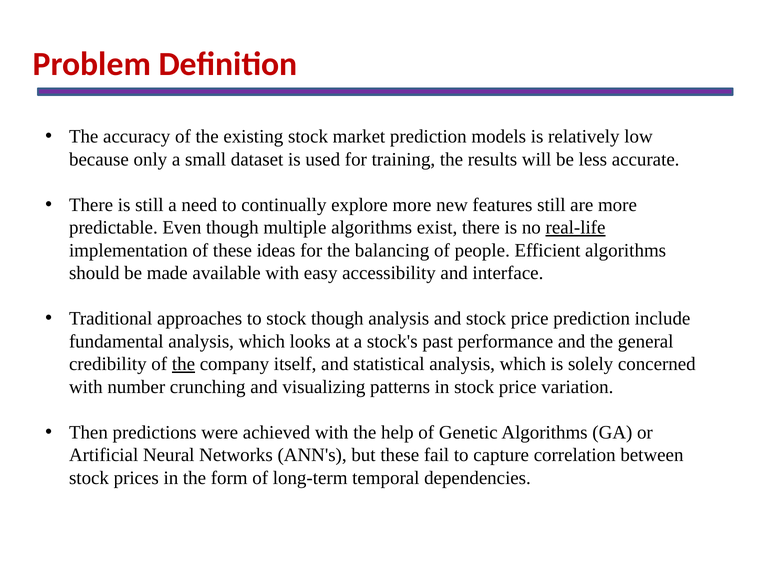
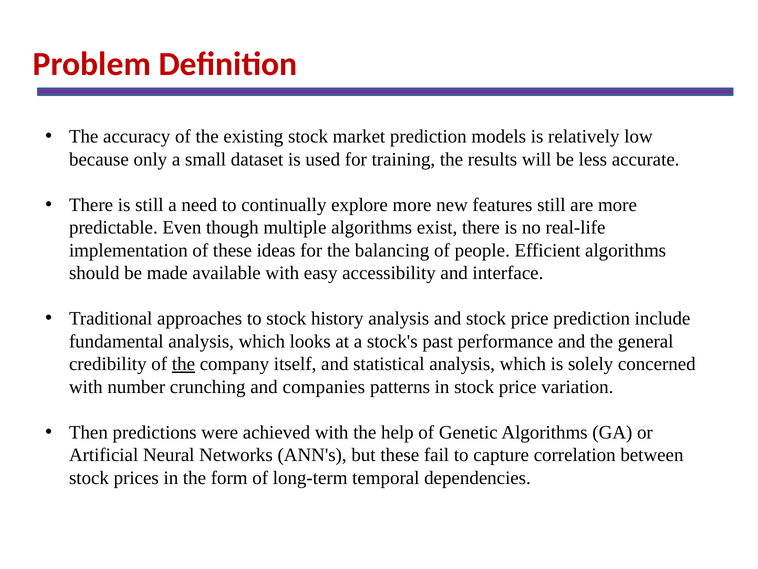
real-life underline: present -> none (576, 227)
stock though: though -> history (337, 318)
visualizing: visualizing -> companies (324, 387)
